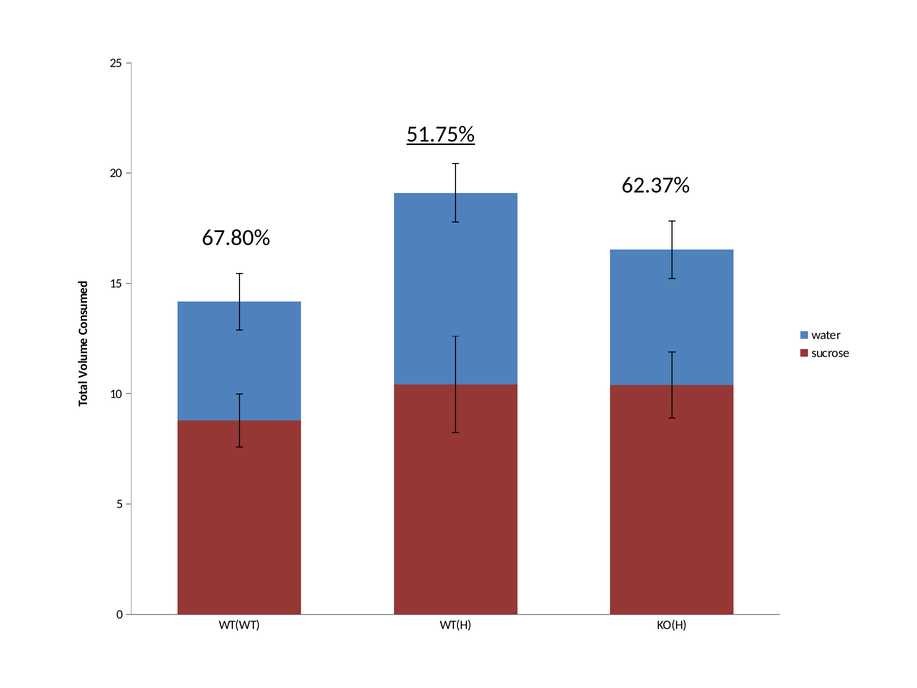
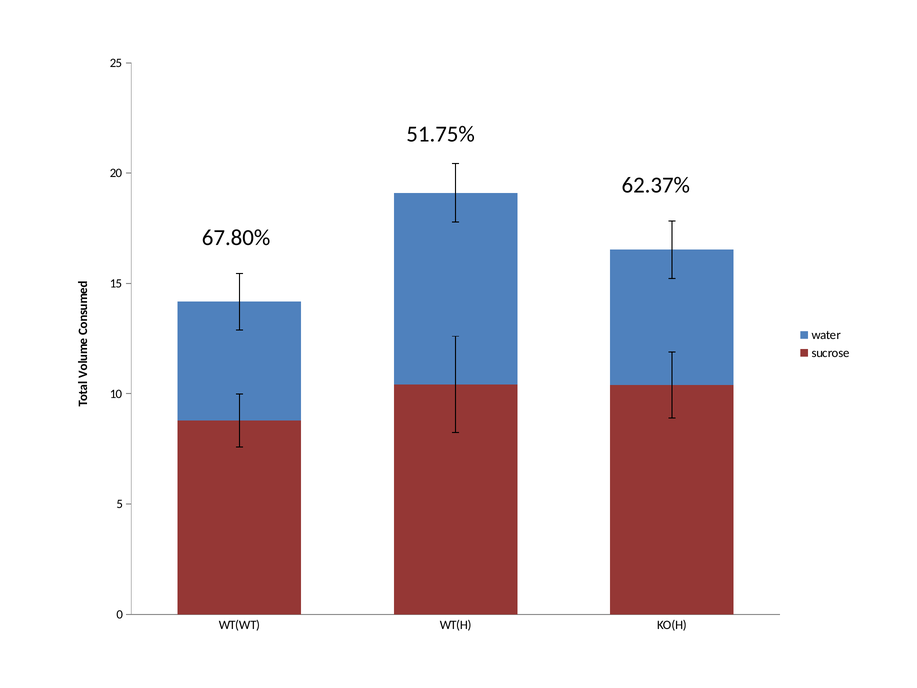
51.75% underline: present -> none (441, 134)
